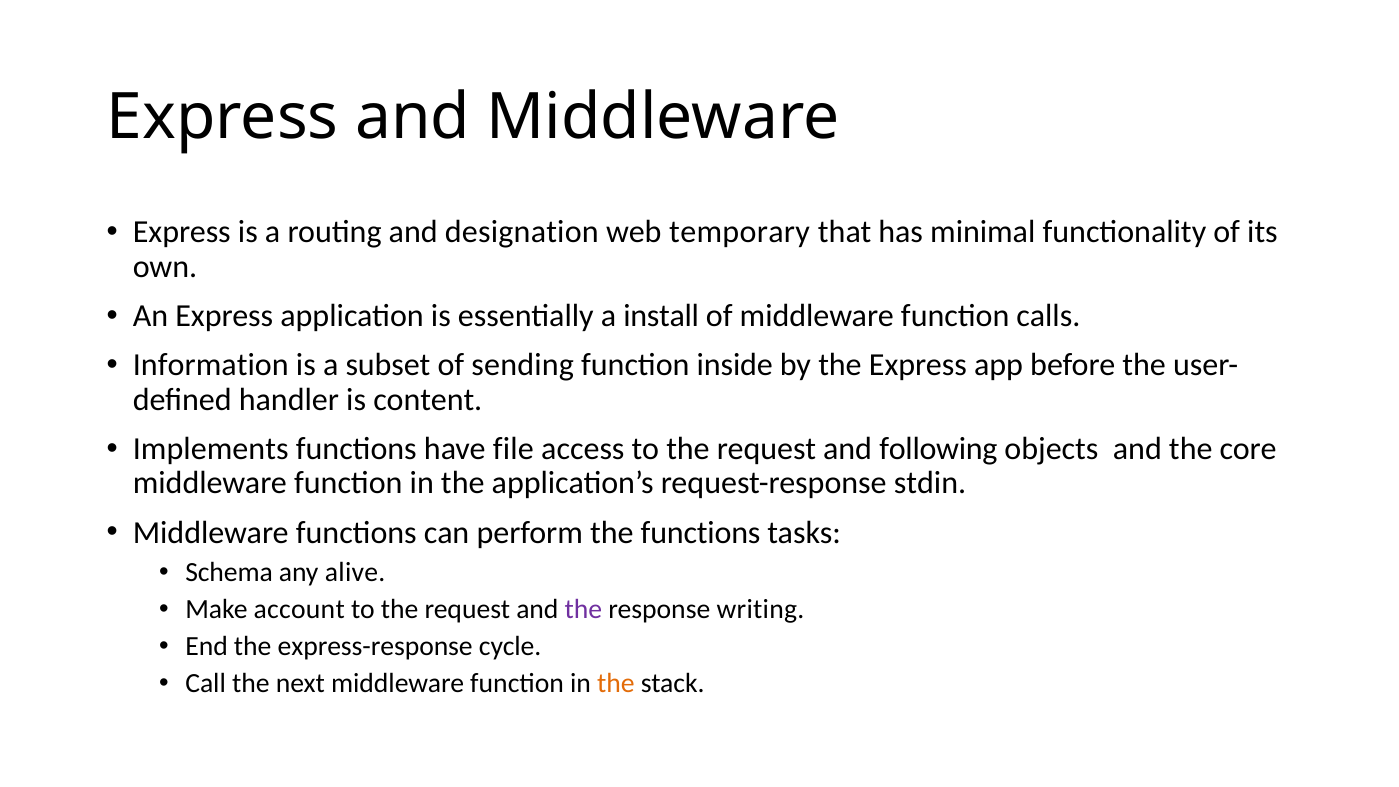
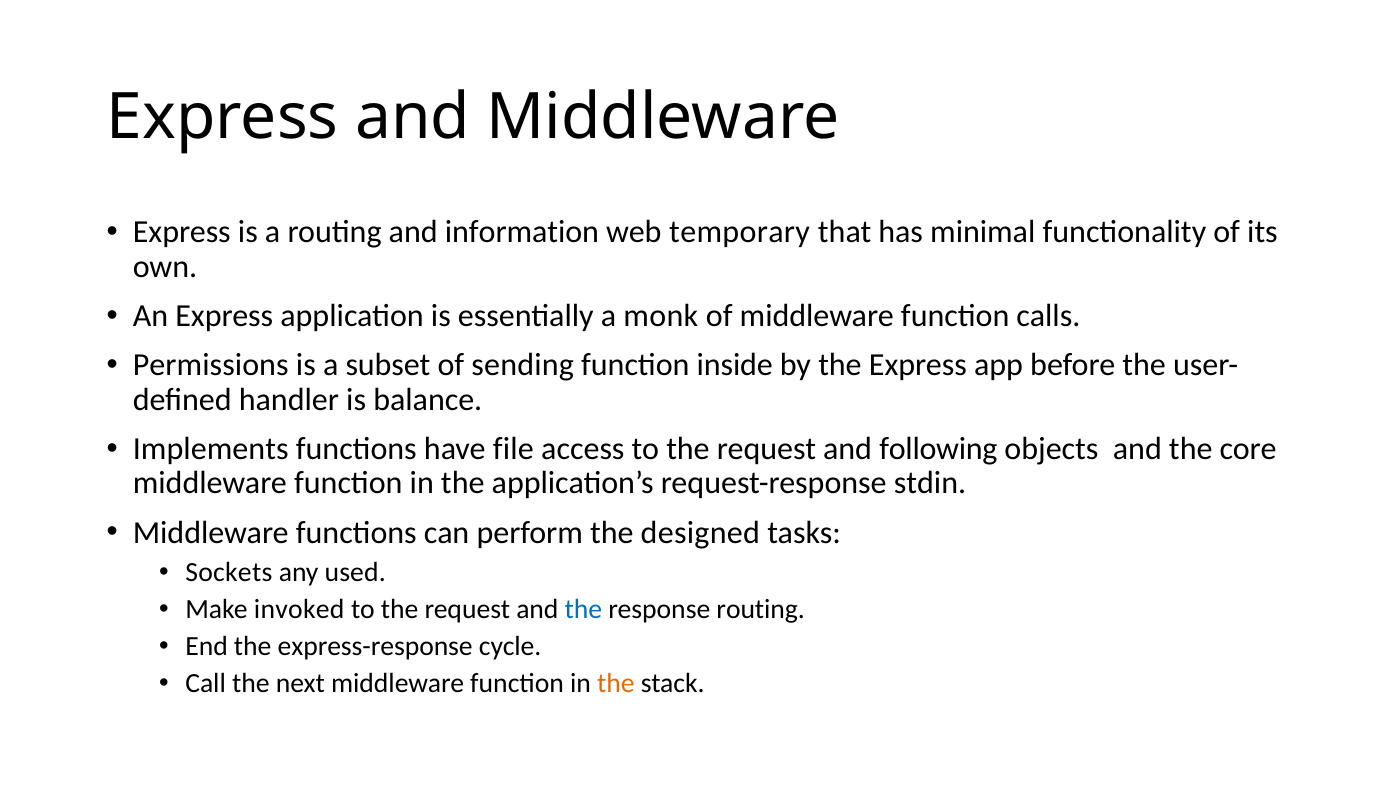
designation: designation -> information (522, 232)
install: install -> monk (661, 316)
Information: Information -> Permissions (211, 365)
content: content -> balance (428, 399)
the functions: functions -> designed (700, 532)
Schema: Schema -> Sockets (229, 572)
alive: alive -> used (355, 572)
account: account -> invoked (299, 609)
the colour: purple -> blue (583, 609)
response writing: writing -> routing (761, 609)
